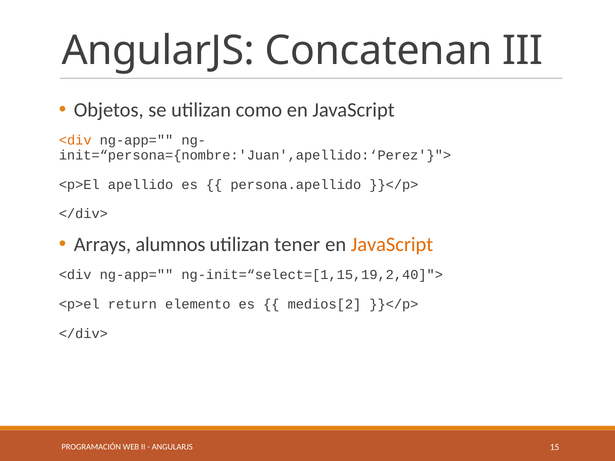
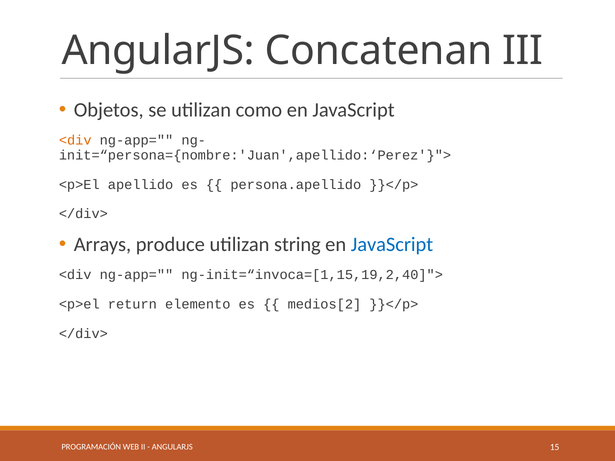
alumnos: alumnos -> produce (170, 244)
tener: tener -> string (297, 244)
JavaScript colour: orange -> blue (392, 244)
ng-init=“select=[1,15,19,2,40]">: ng-init=“select=[1,15,19,2,40]"> -> ng-init=“invoca=[1,15,19,2,40]"> (312, 275)
